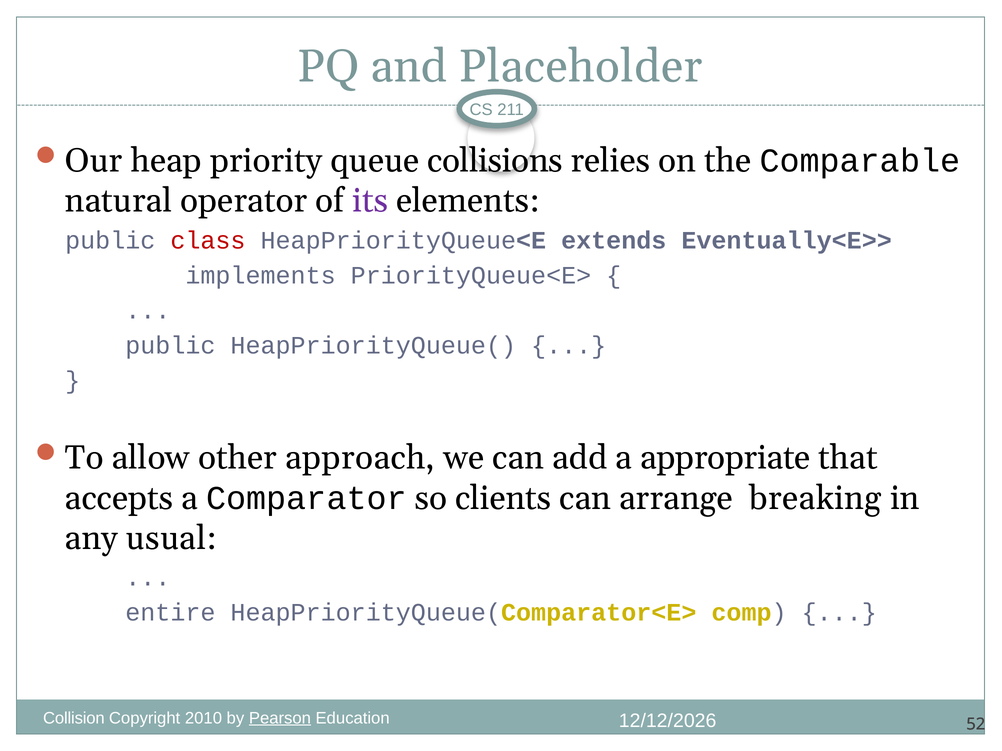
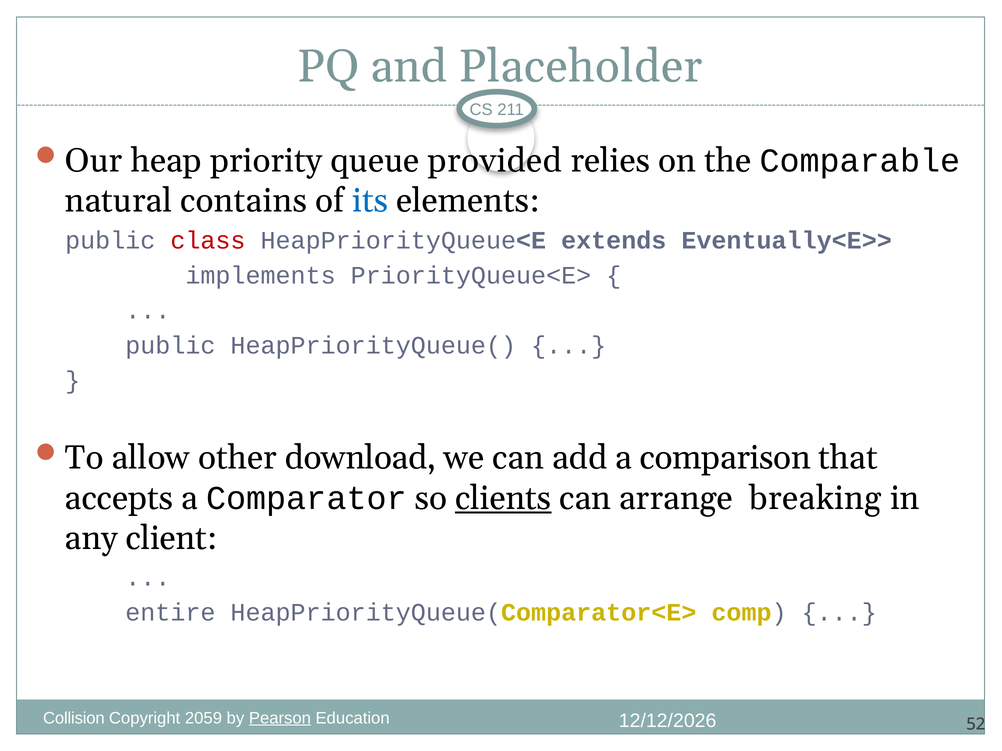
collisions: collisions -> provided (495, 161)
operator: operator -> contains (244, 201)
its colour: purple -> blue (370, 201)
approach: approach -> download (360, 458)
appropriate: appropriate -> comparison (725, 458)
clients underline: none -> present (503, 498)
usual: usual -> client (172, 538)
2010: 2010 -> 2059 (203, 719)
